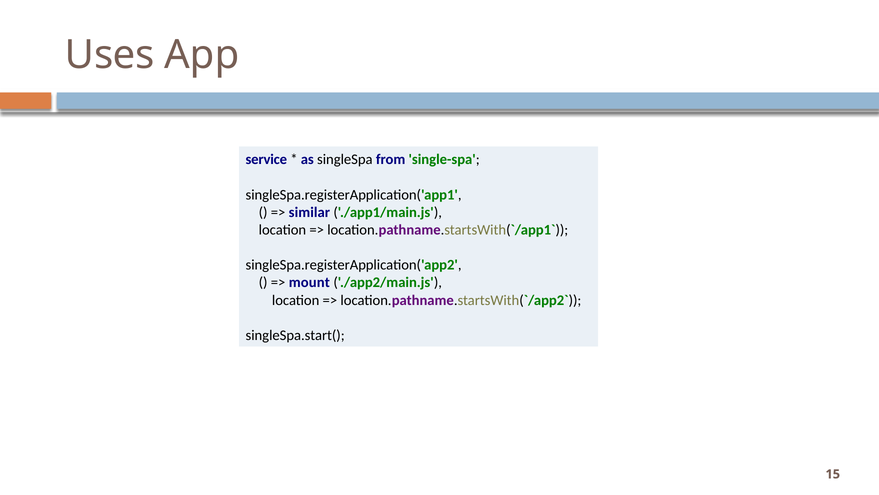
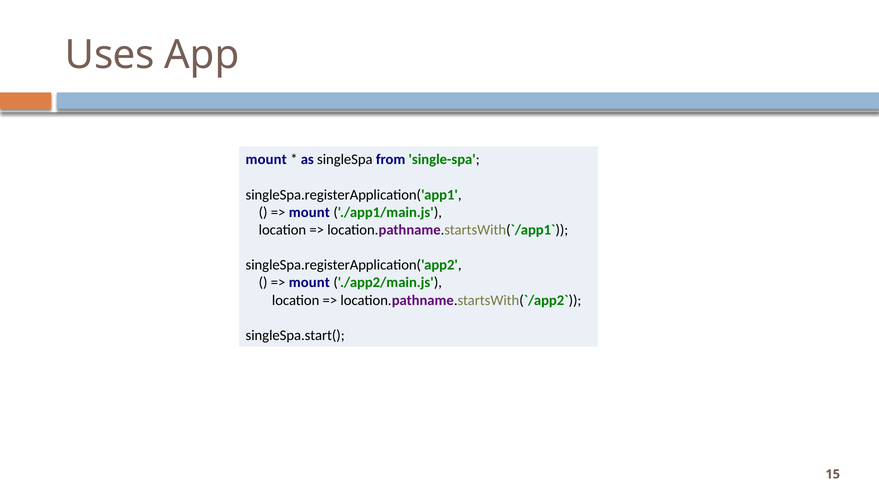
service: service -> mount (266, 159)
similar: similar -> mount (309, 212)
